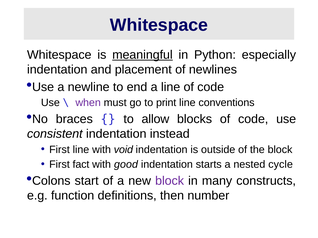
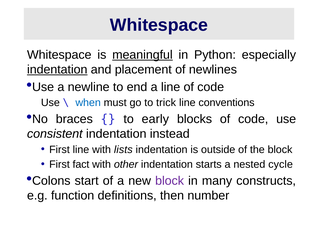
indentation underline: none -> present (57, 70)
when colour: purple -> blue (88, 103)
print: print -> trick (166, 103)
allow: allow -> early (155, 119)
void: void -> lists (123, 150)
good: good -> other (126, 165)
